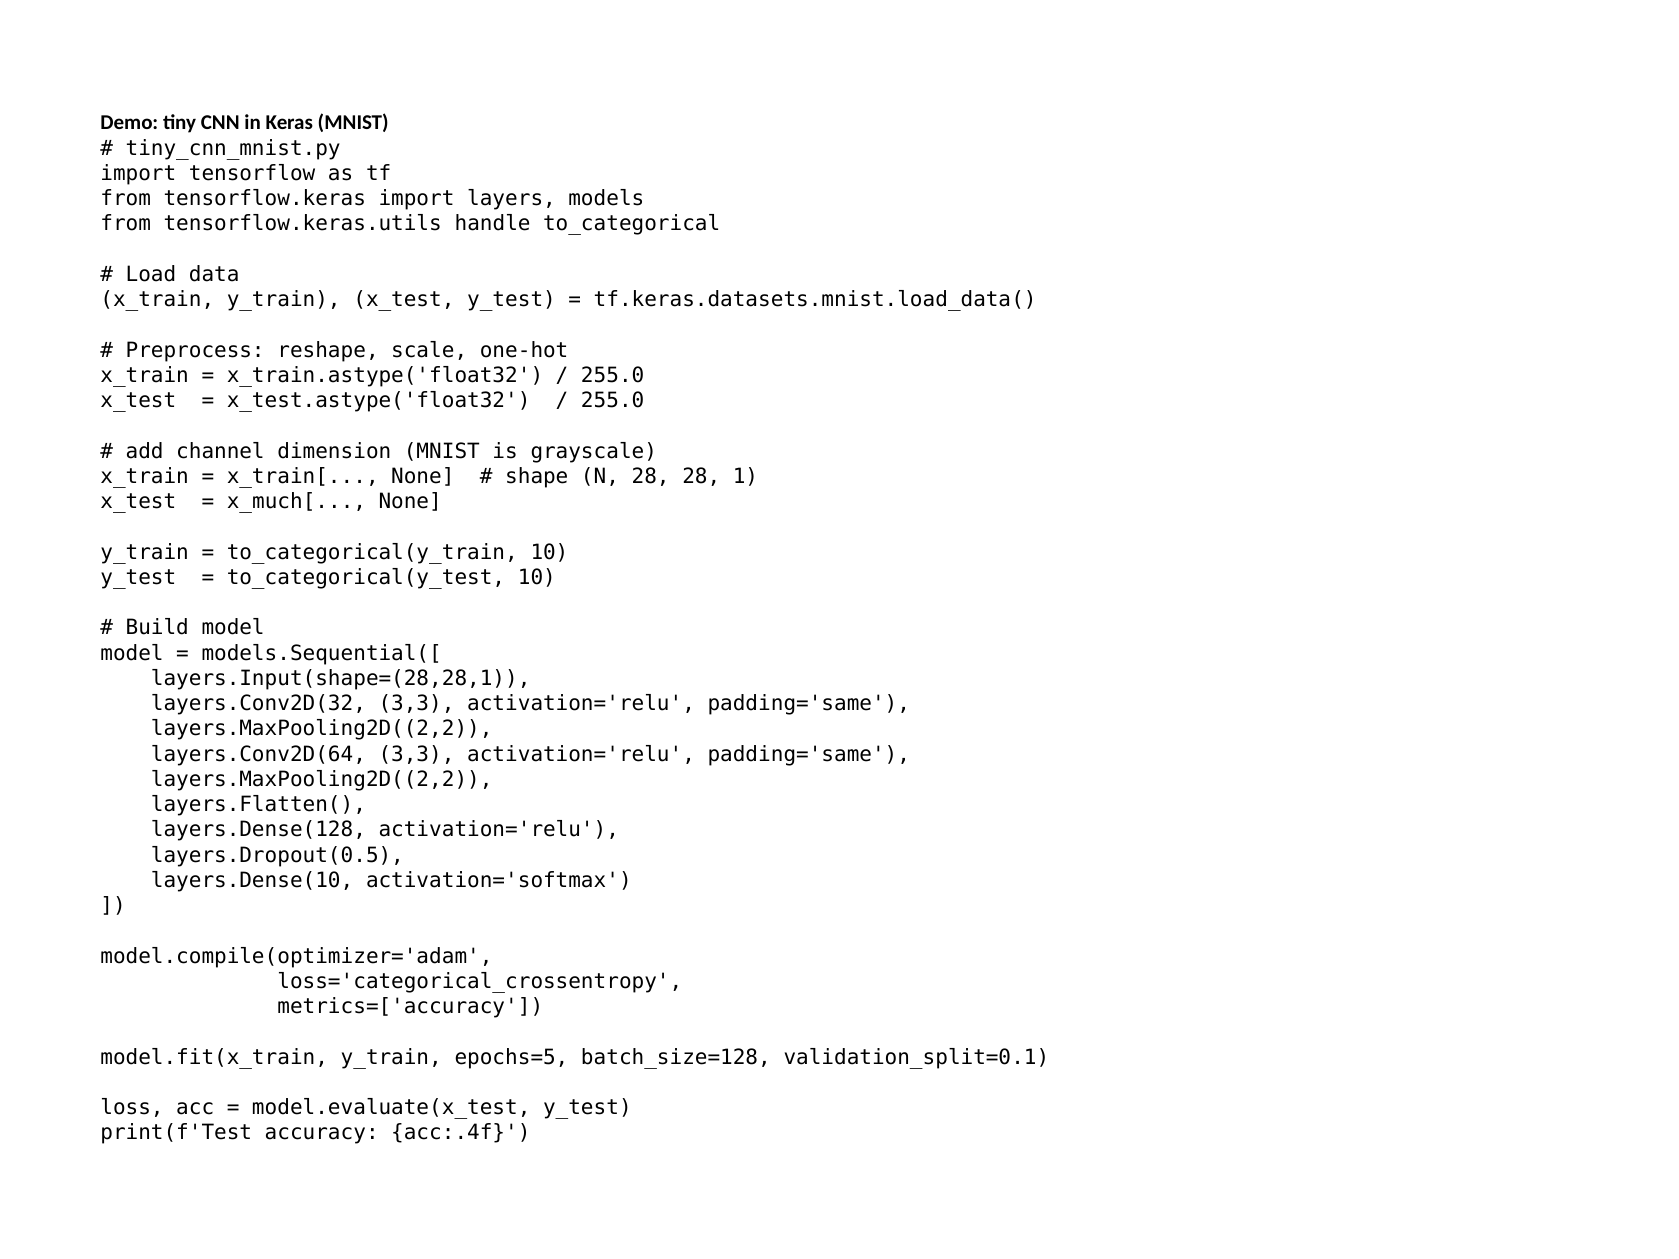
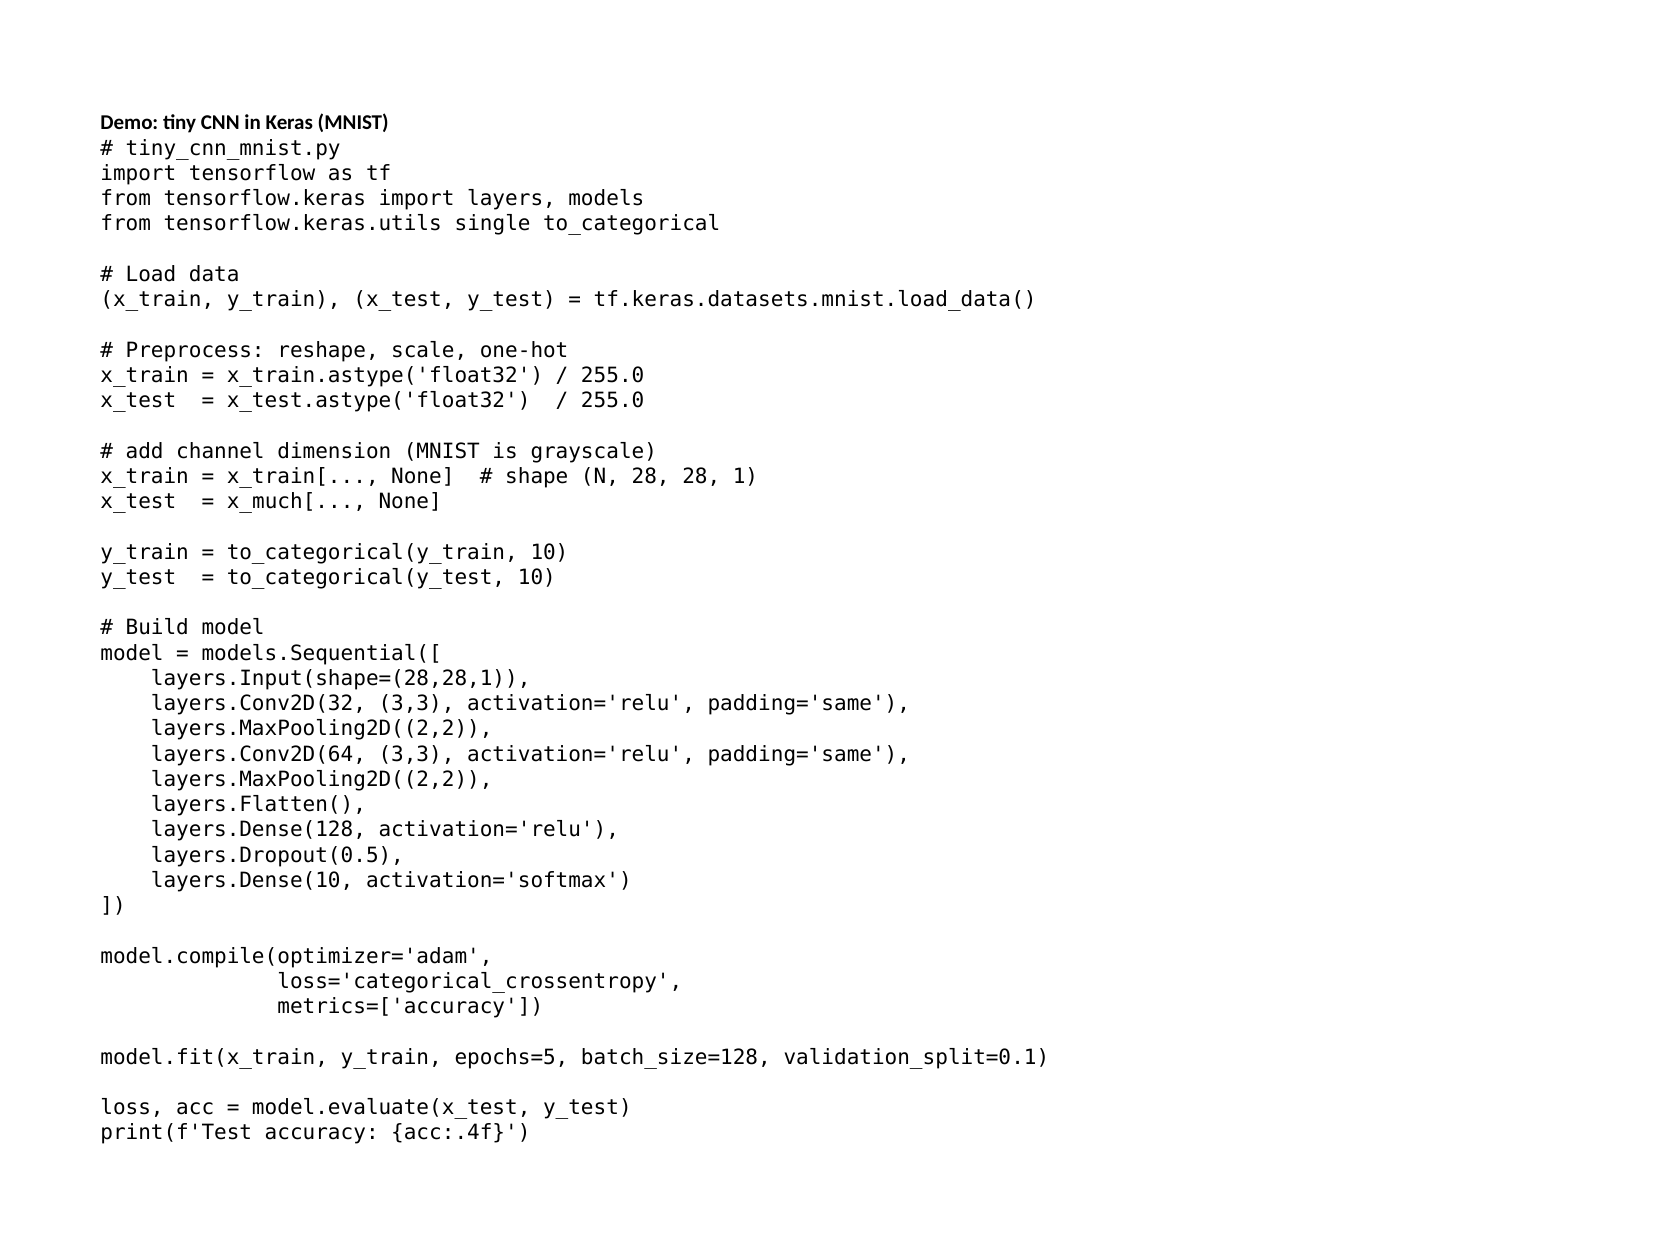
handle: handle -> single (493, 224)
